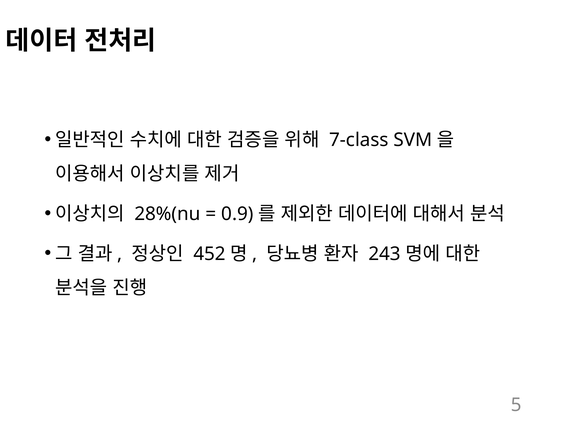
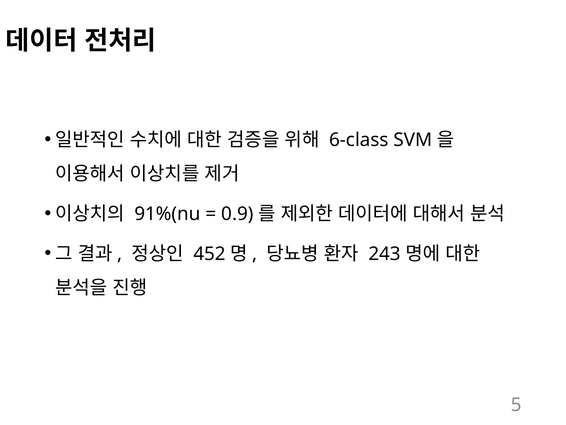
7-class: 7-class -> 6-class (359, 140)
28%(nu: 28%(nu -> 91%(nu (168, 214)
